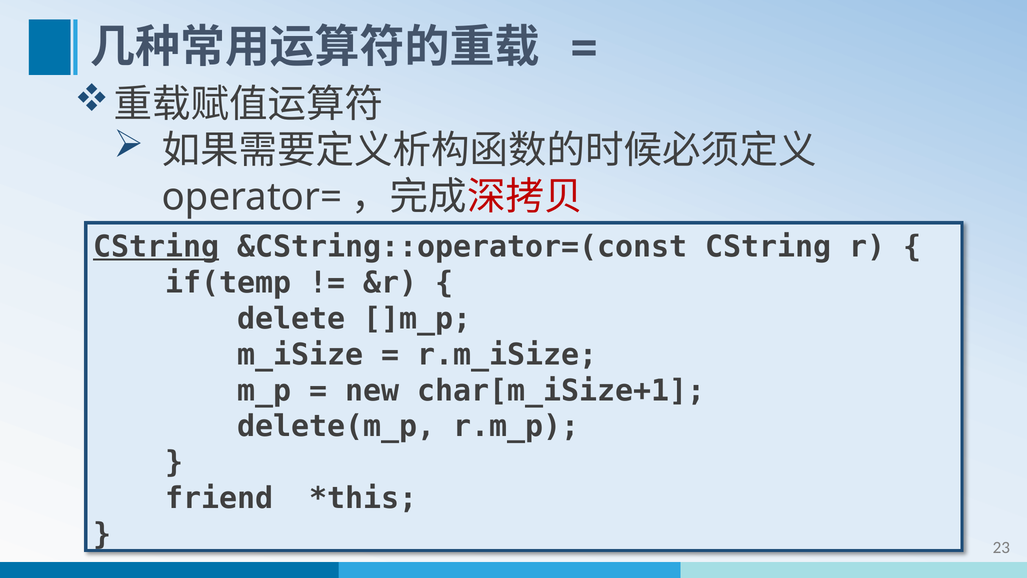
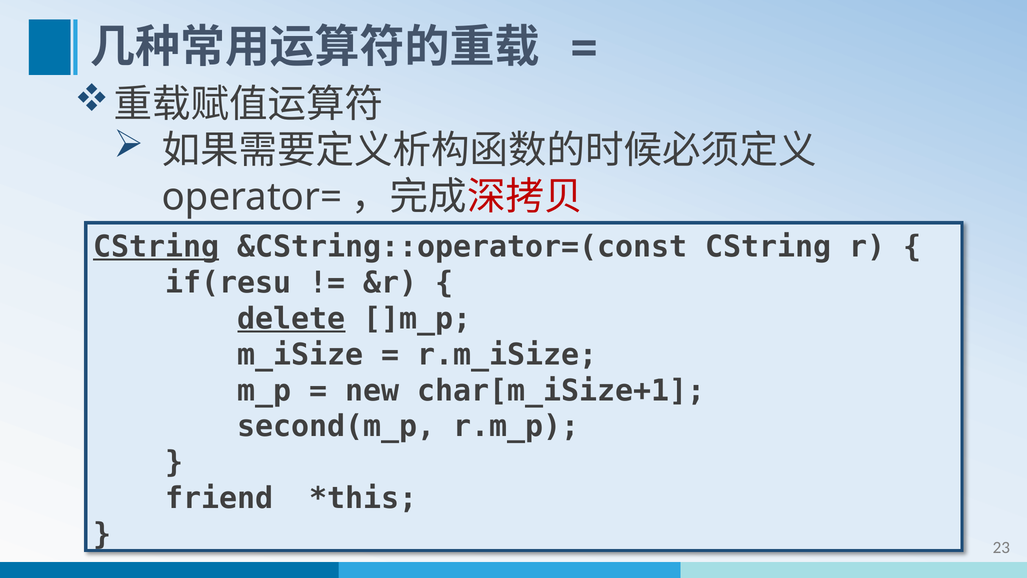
if(temp: if(temp -> if(resu (228, 283)
delete underline: none -> present (291, 319)
delete(m_p: delete(m_p -> second(m_p (336, 426)
